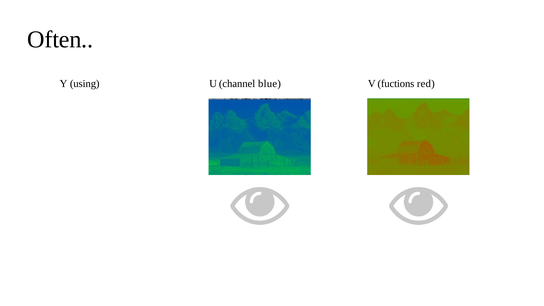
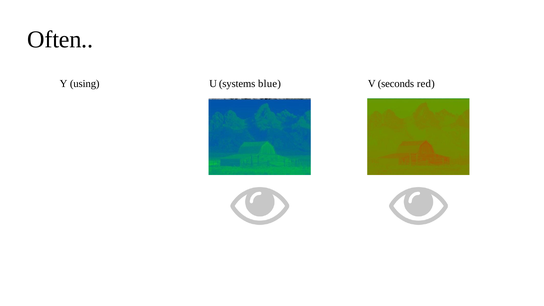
channel: channel -> systems (237, 84)
fuctions: fuctions -> seconds (396, 84)
